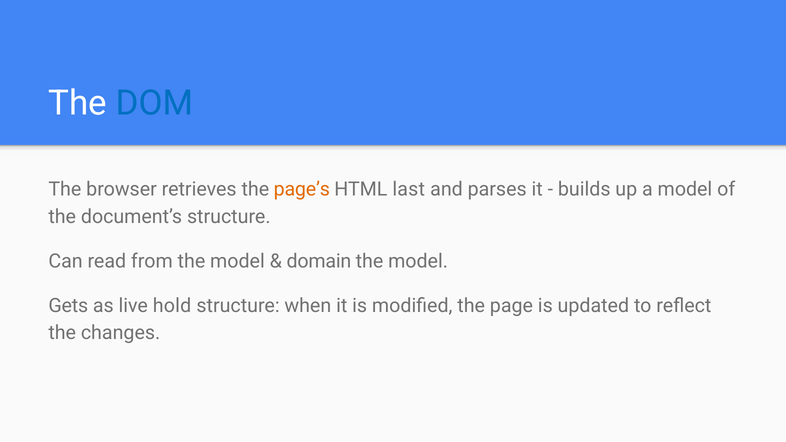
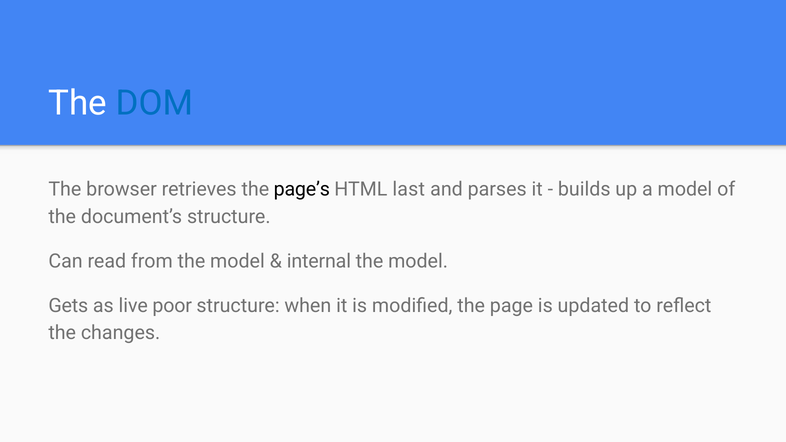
page’s colour: orange -> black (302, 190)
domain: domain -> internal (319, 261)
hold: hold -> poor (172, 306)
